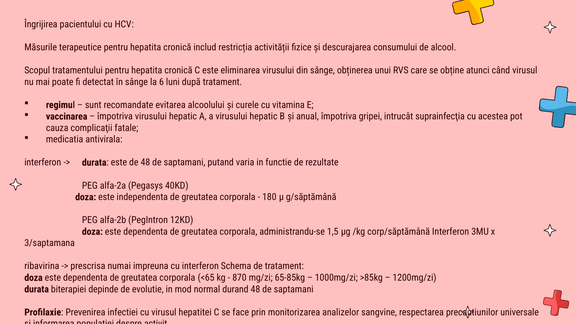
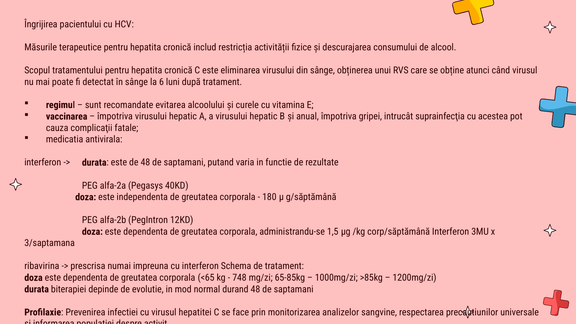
870: 870 -> 748 (239, 278)
